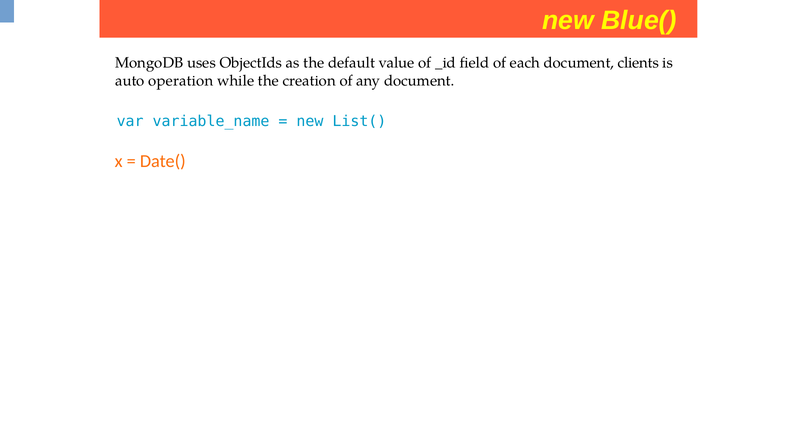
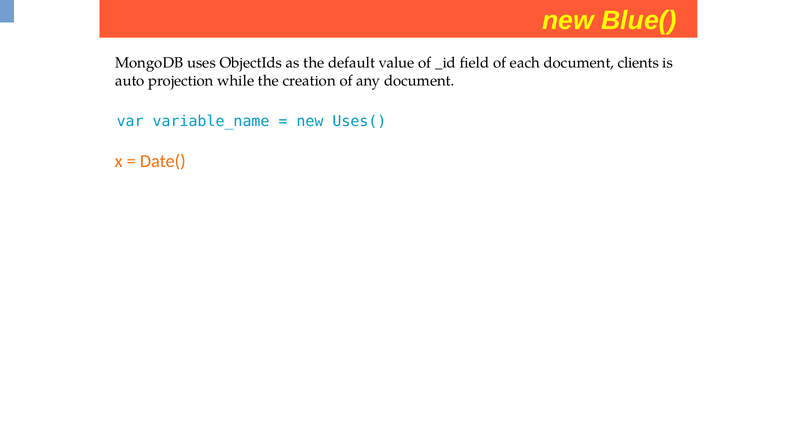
operation: operation -> projection (181, 81)
List(: List( -> Uses( (359, 121)
